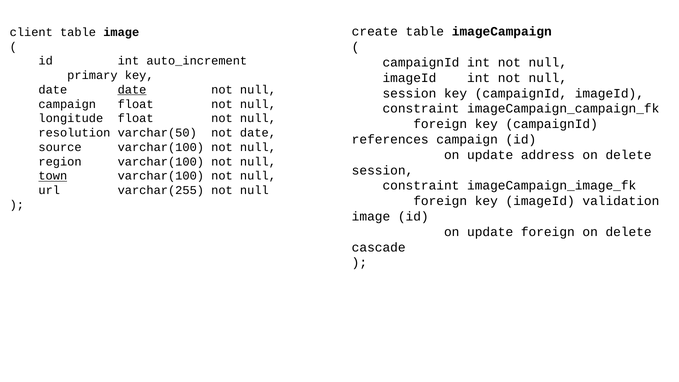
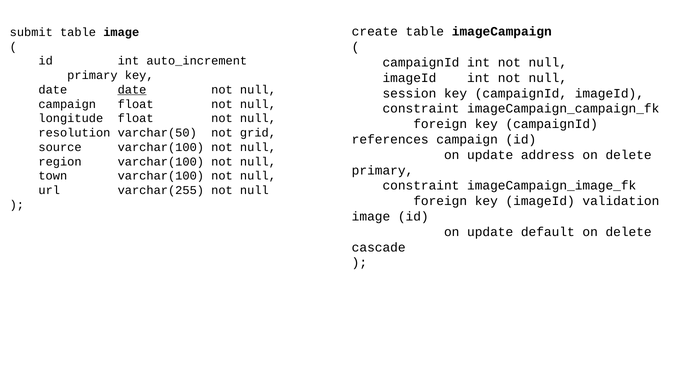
client: client -> submit (31, 32)
not date: date -> grid (258, 133)
session: session -> primary (383, 170)
town underline: present -> none (53, 176)
update foreign: foreign -> default (548, 232)
